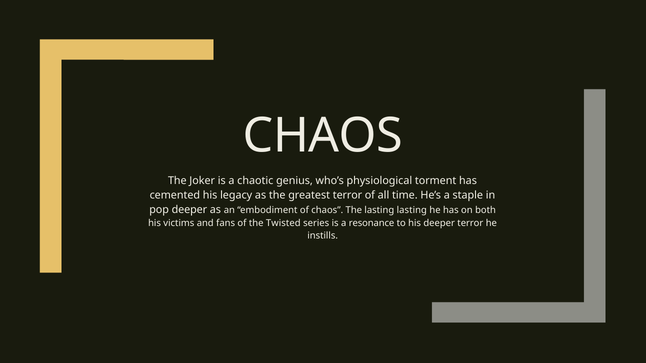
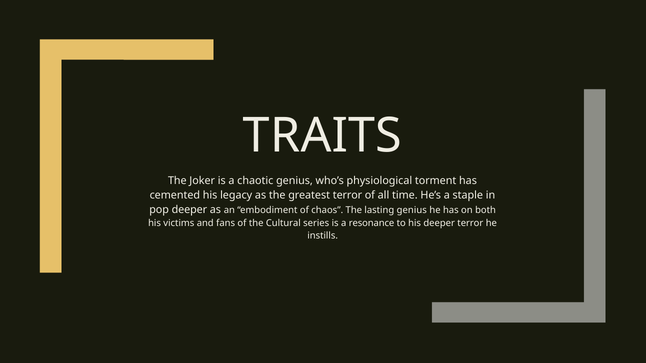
CHAOS: CHAOS -> TRAITS (323, 136)
lasting lasting: lasting -> genius (412, 210)
Twisted: Twisted -> Cultural (283, 223)
